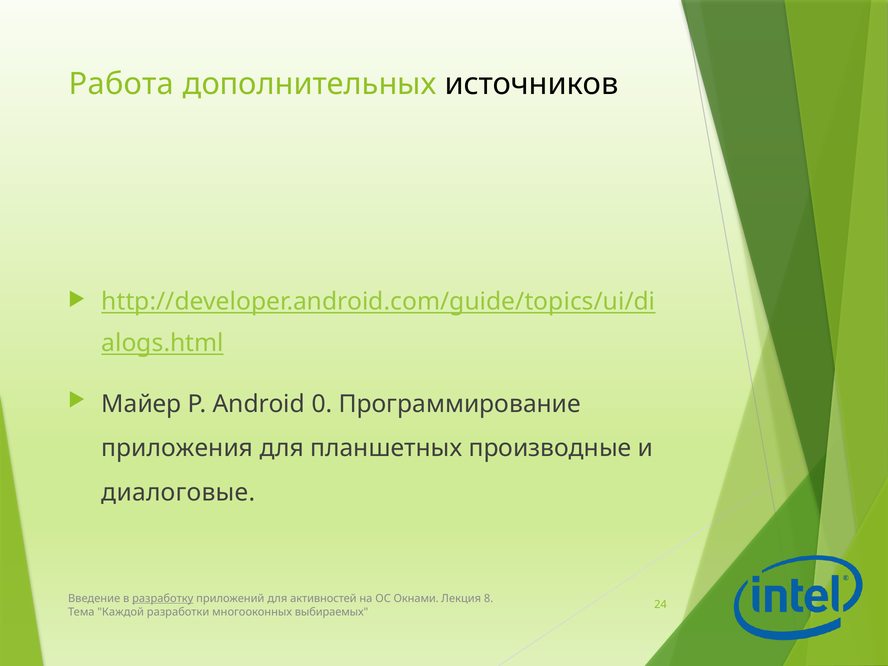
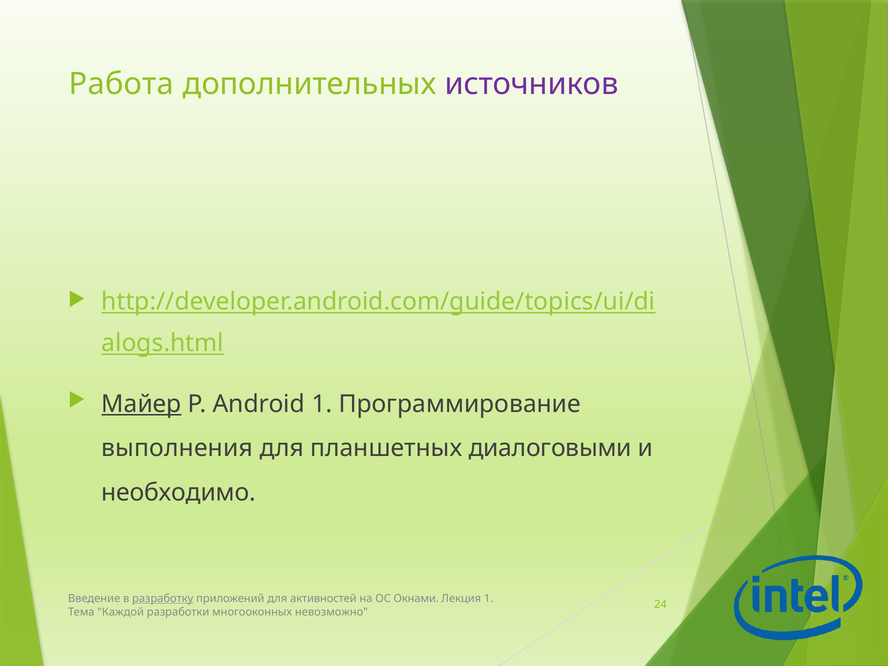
источников colour: black -> purple (532, 84)
Майер underline: none -> present (141, 404)
Android 0: 0 -> 1 (322, 404)
приложения: приложения -> выполнения (177, 448)
производные: производные -> диалоговыми (550, 448)
диалоговые: диалоговые -> необходимо (179, 493)
Лекция 8: 8 -> 1 (489, 599)
выбираемых: выбираемых -> невозможно (331, 612)
